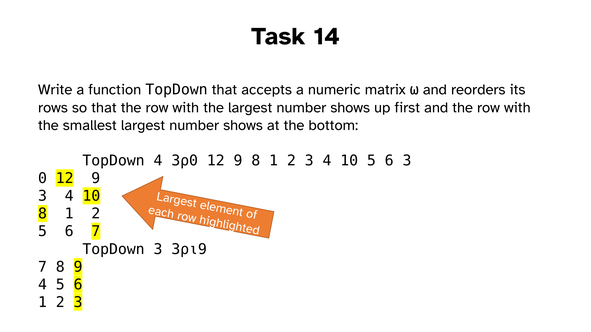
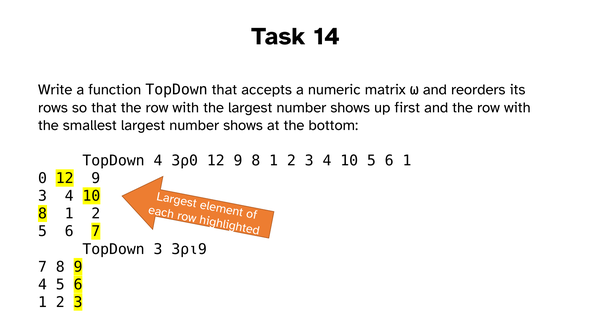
10 5 6 3: 3 -> 1 (407, 161)
